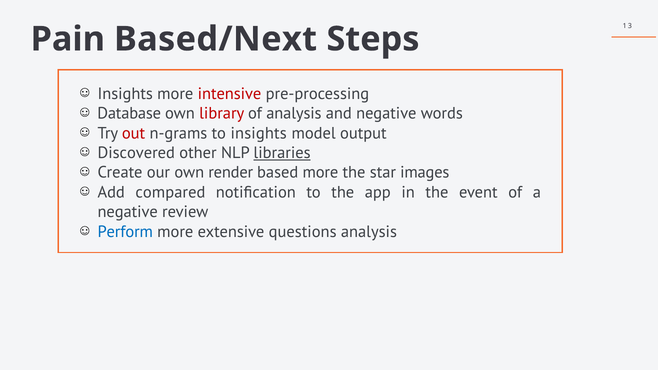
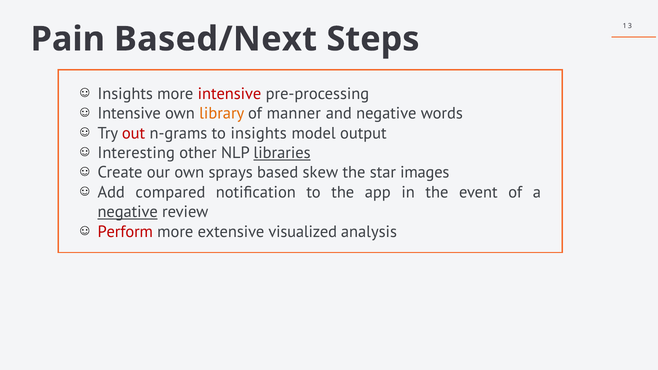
Database: Database -> Intensive (129, 113)
library colour: red -> orange (222, 113)
of analysis: analysis -> manner (294, 113)
Discovered: Discovered -> Interesting (136, 153)
render: render -> sprays (231, 173)
based more: more -> skew (320, 173)
negative underline: none -> present (128, 212)
Perform colour: blue -> red (125, 232)
questions: questions -> visualized (303, 232)
